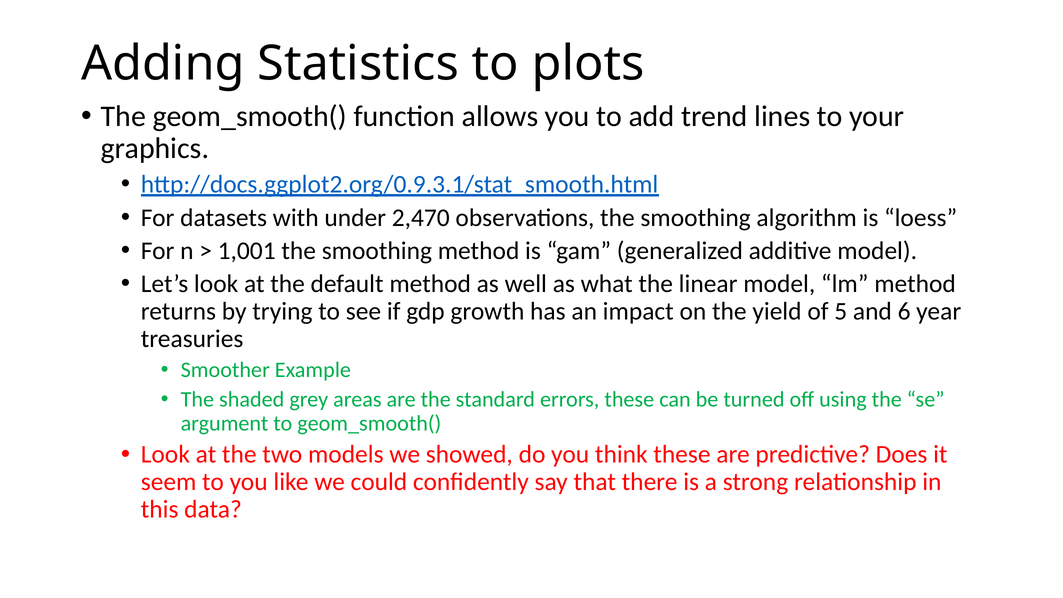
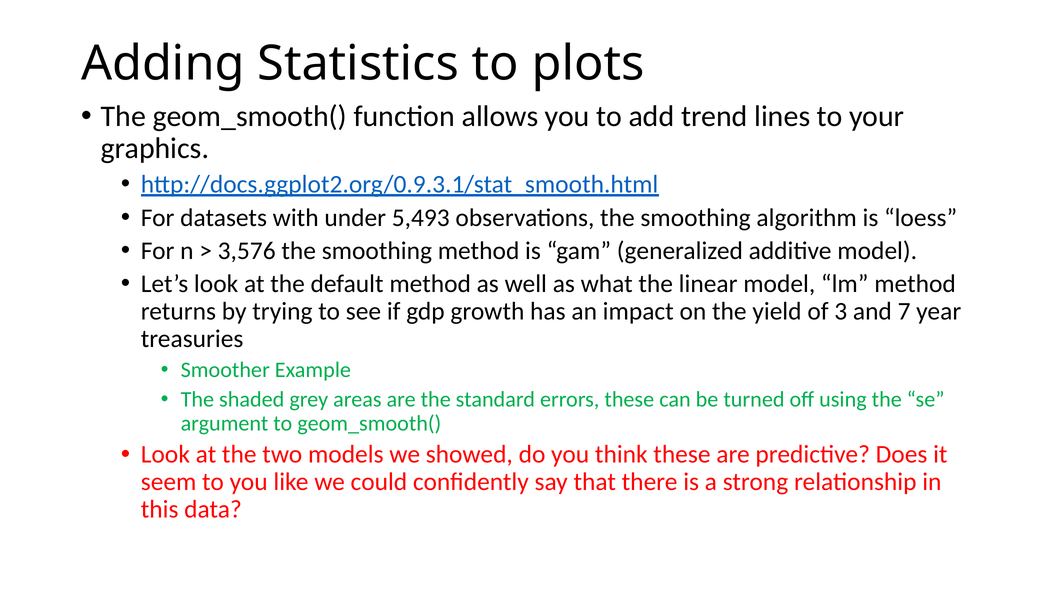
2,470: 2,470 -> 5,493 (421, 218)
1,001: 1,001 -> 3,576 (247, 251)
5: 5 -> 3 (841, 311)
6: 6 -> 7 (904, 311)
